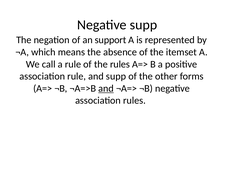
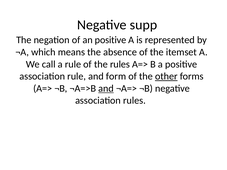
an support: support -> positive (111, 40)
and supp: supp -> form (116, 76)
other underline: none -> present (166, 76)
